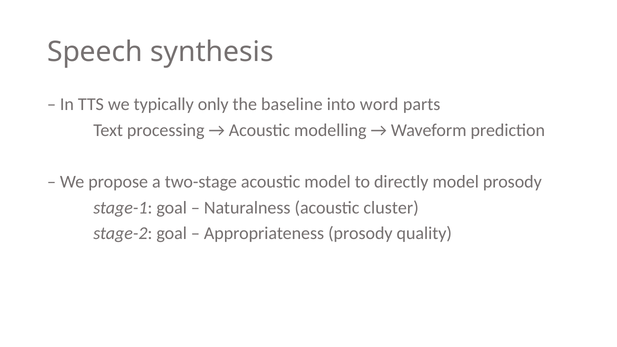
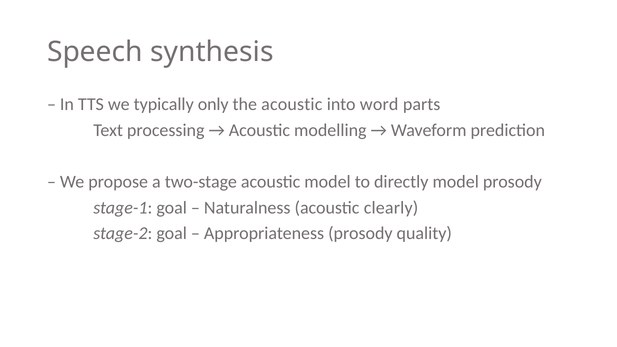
the baseline: baseline -> acoustic (292, 104)
cluster: cluster -> clearly (391, 208)
